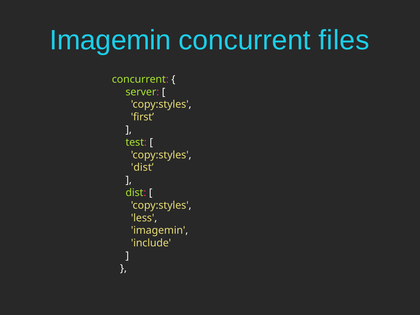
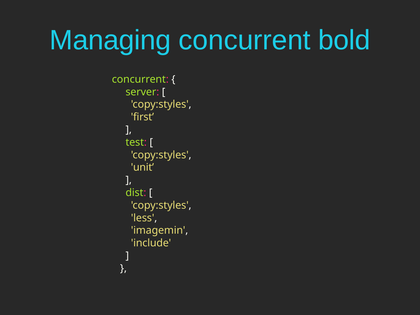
Imagemin: Imagemin -> Managing (110, 40)
files: files -> bold (344, 40)
dist: dist -> unit (142, 167)
